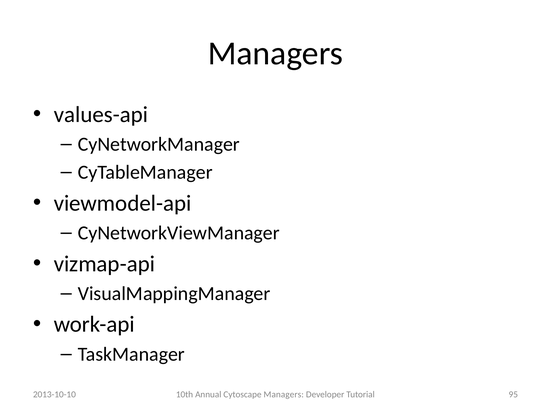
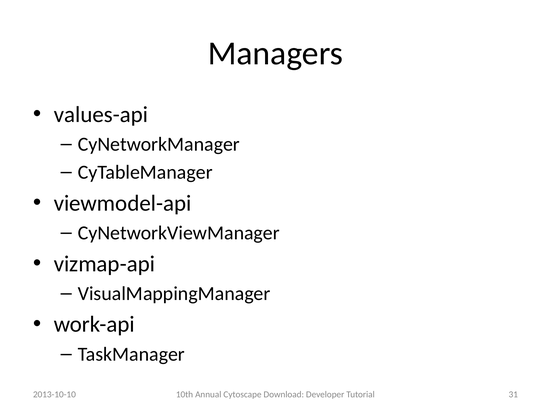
Cytoscape Managers: Managers -> Download (284, 395)
95: 95 -> 31 (513, 395)
